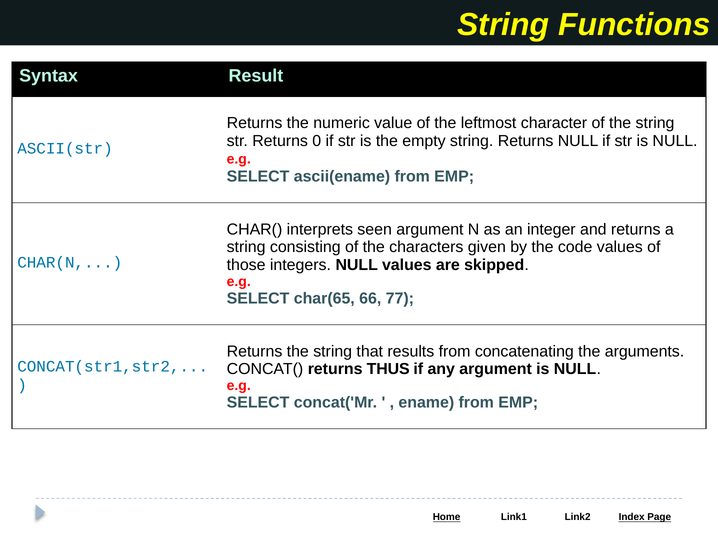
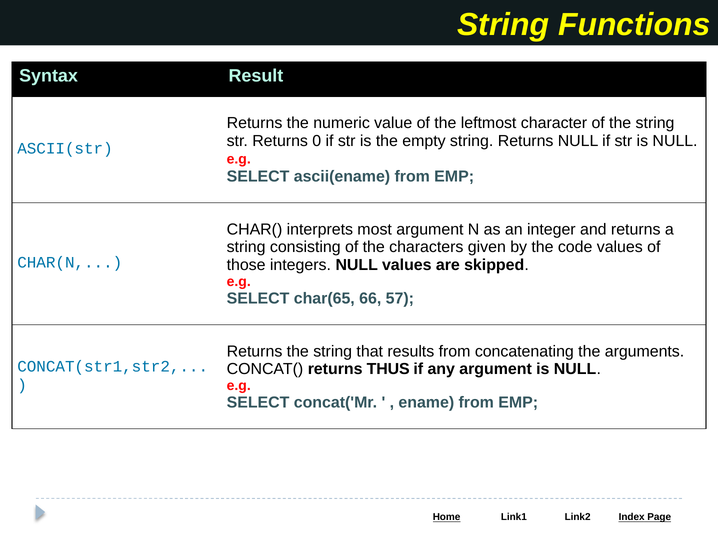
seen: seen -> most (375, 230)
77: 77 -> 57 (400, 299)
